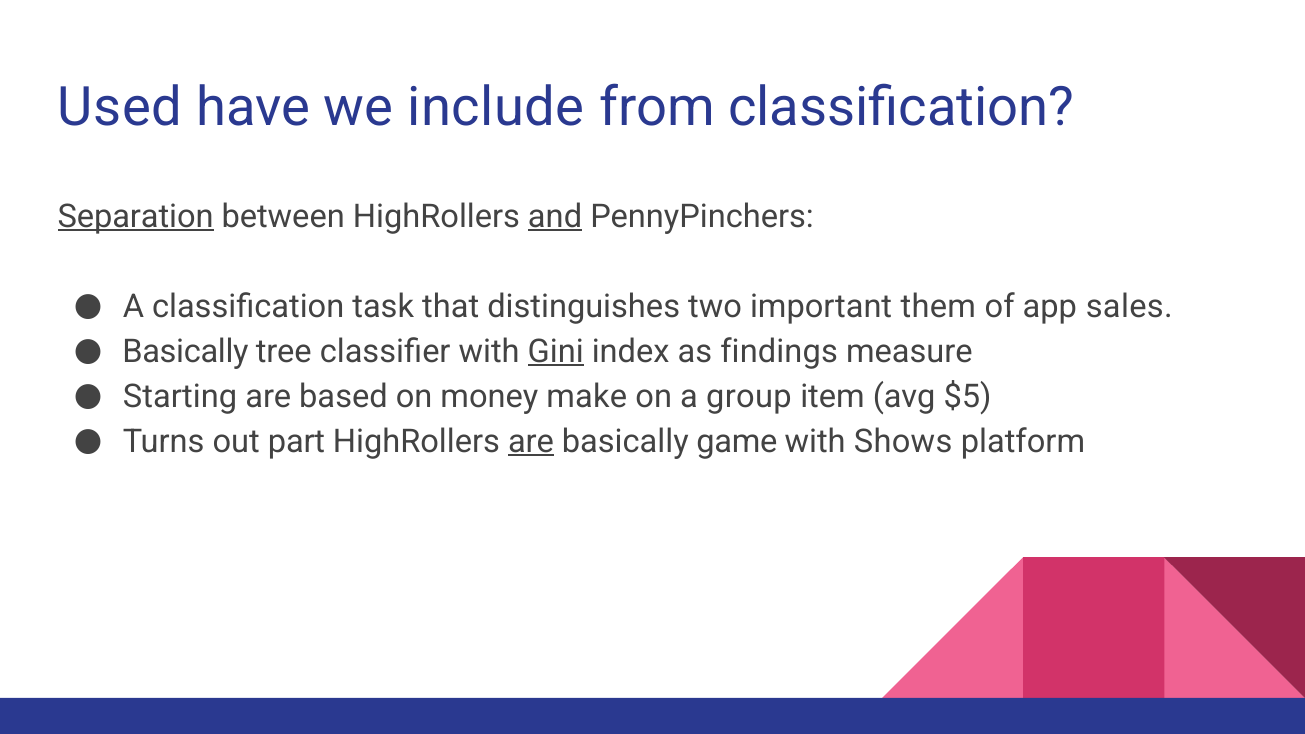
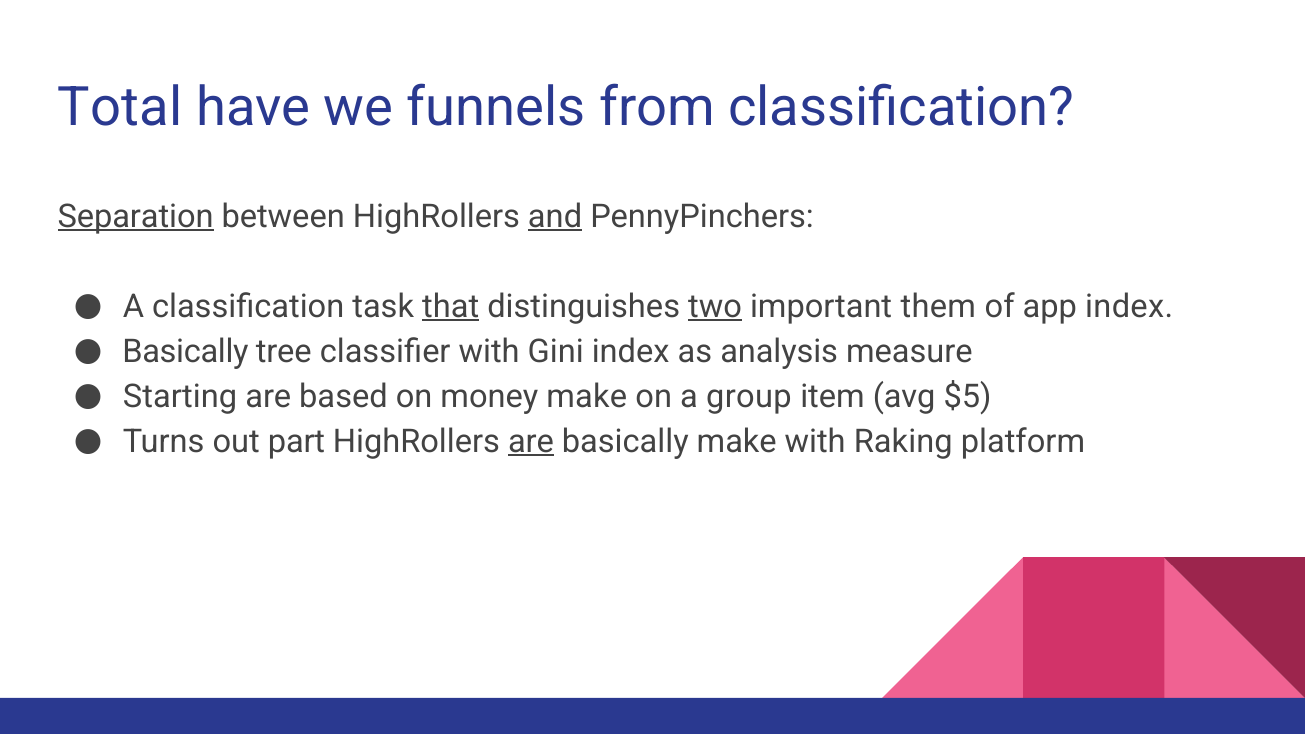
Used: Used -> Total (120, 108)
include: include -> funnels (496, 108)
that underline: none -> present (451, 306)
two underline: none -> present (715, 306)
app sales: sales -> index (1129, 306)
Gini underline: present -> none (556, 351)
findings: findings -> analysis (779, 351)
basically game: game -> make (737, 441)
Shows: Shows -> Raking (903, 441)
